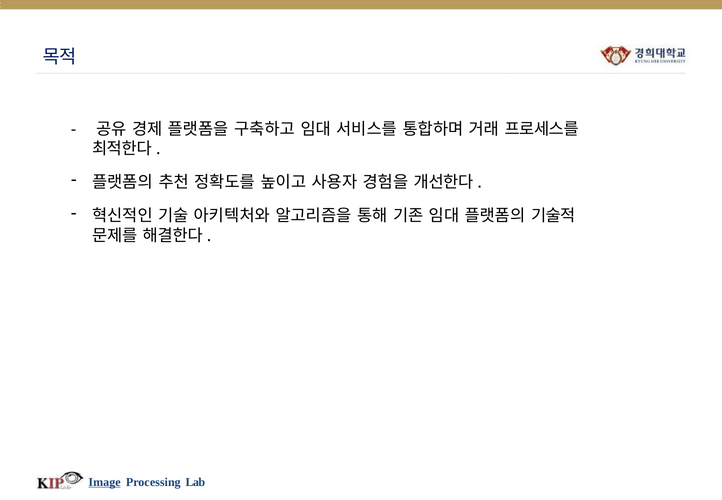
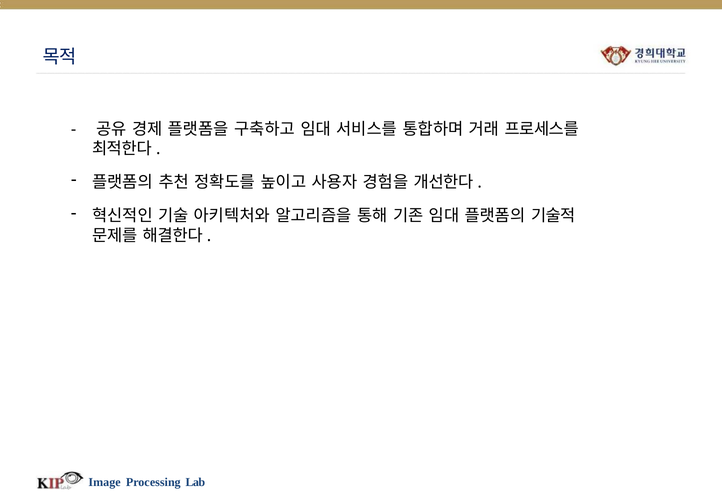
Image underline: present -> none (105, 482)
